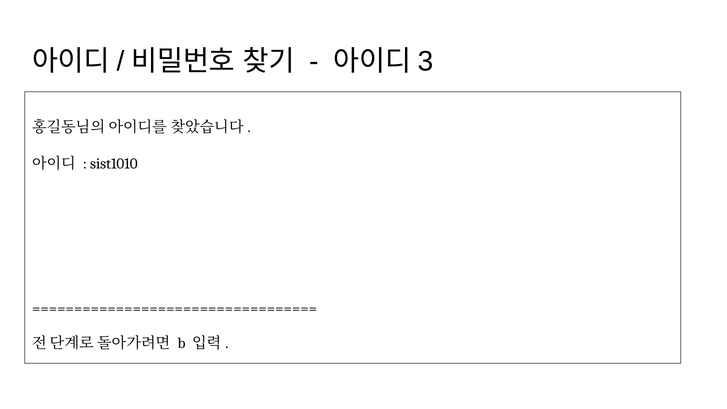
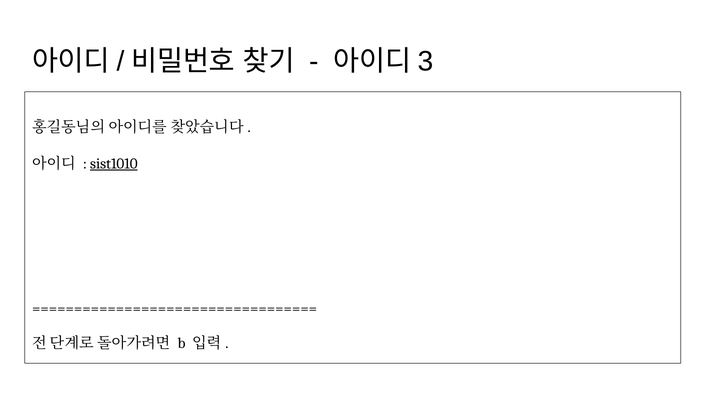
sist1010 underline: none -> present (114, 164)
